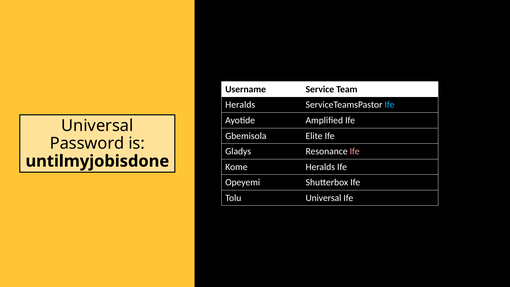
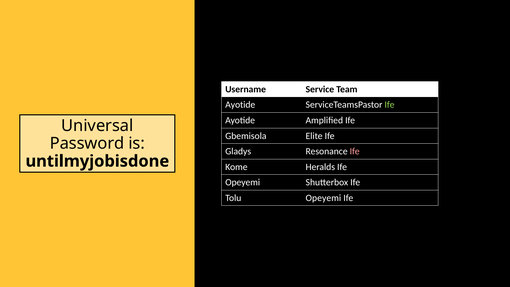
Heralds: Heralds -> Ayotide (240, 105)
Ife colour: light blue -> light green (390, 105)
Tolu Universal: Universal -> Opeyemi (323, 198)
